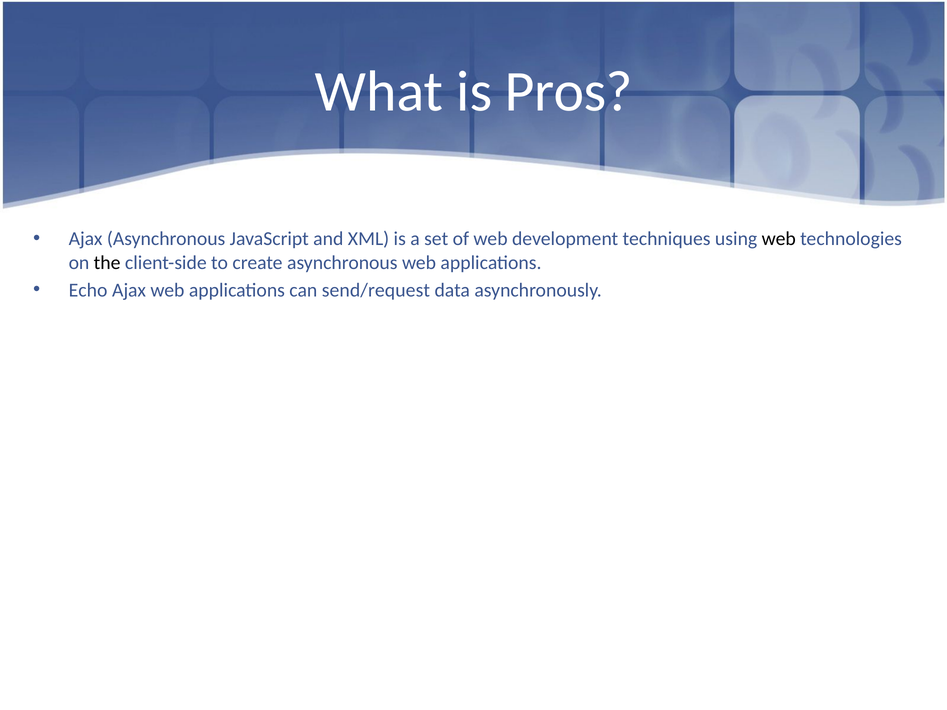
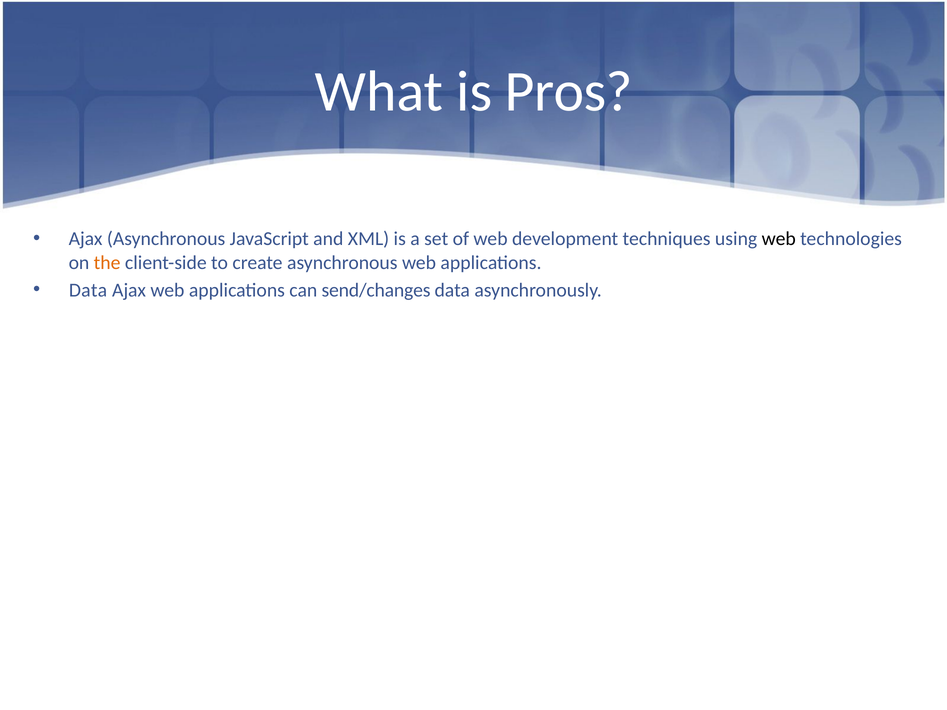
the colour: black -> orange (107, 263)
Echo: Echo -> Data (88, 290)
send/request: send/request -> send/changes (376, 290)
